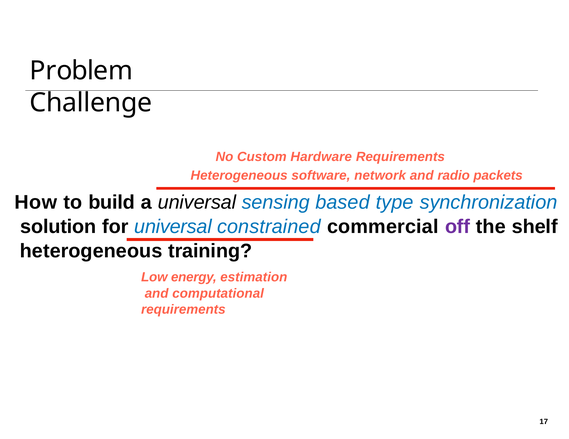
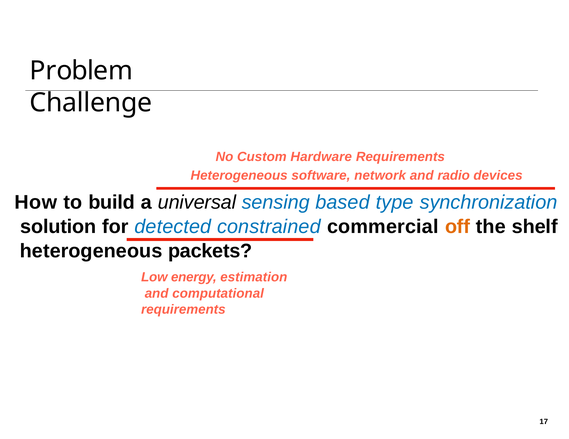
packets: packets -> devices (498, 176)
for universal: universal -> detected (173, 227)
off colour: purple -> orange (458, 227)
training: training -> packets (210, 252)
